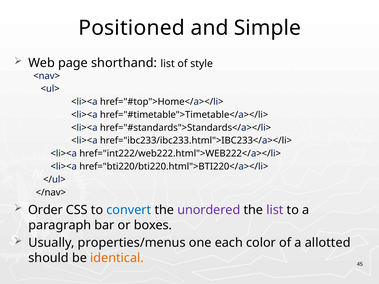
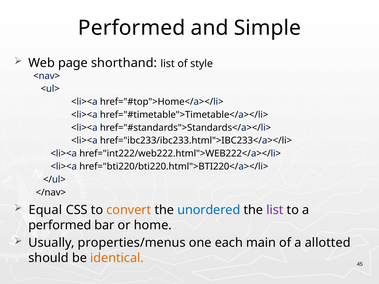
Positioned: Positioned -> Performed (132, 28)
Order: Order -> Equal (45, 210)
convert colour: blue -> orange (129, 210)
unordered colour: purple -> blue (209, 210)
paragraph: paragraph -> performed (60, 225)
boxes: boxes -> home (153, 225)
color: color -> main (261, 243)
